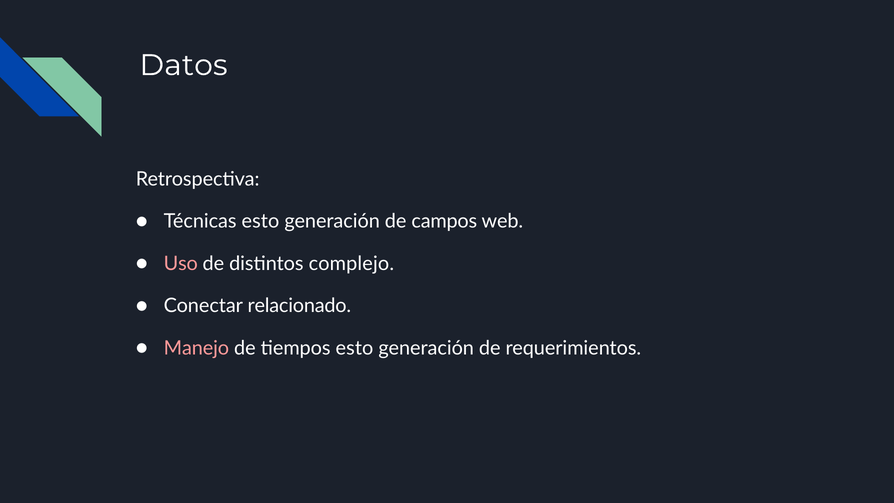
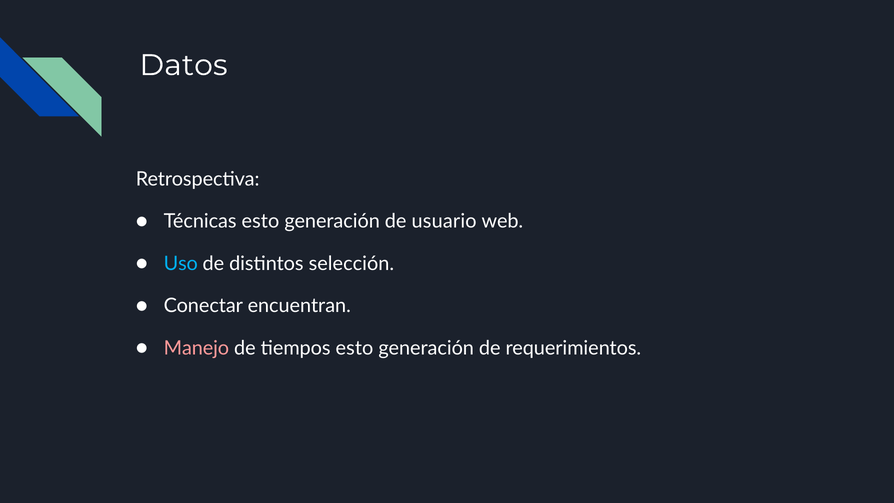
campos: campos -> usuario (444, 221)
Uso colour: pink -> light blue (181, 263)
complejo: complejo -> selección (351, 263)
relacionado: relacionado -> encuentran (299, 306)
